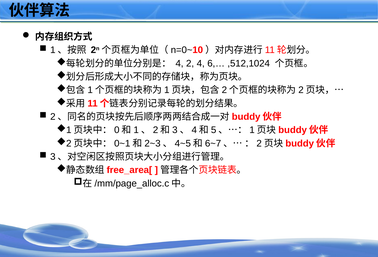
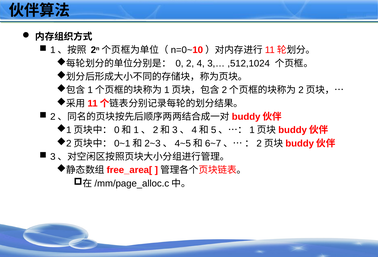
4: 4 -> 0 (179, 63)
6,…: 6,… -> 3,… (216, 63)
